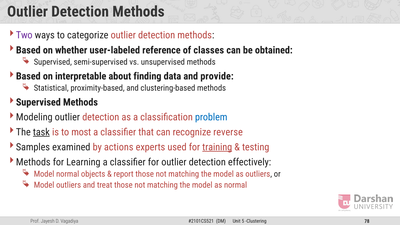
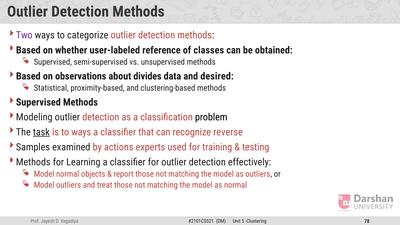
interpretable: interpretable -> observations (81, 76)
finding: finding -> divides (147, 76)
provide: provide -> desired (217, 76)
problem colour: blue -> black (211, 117)
to most: most -> ways (81, 132)
training underline: present -> none (217, 147)
